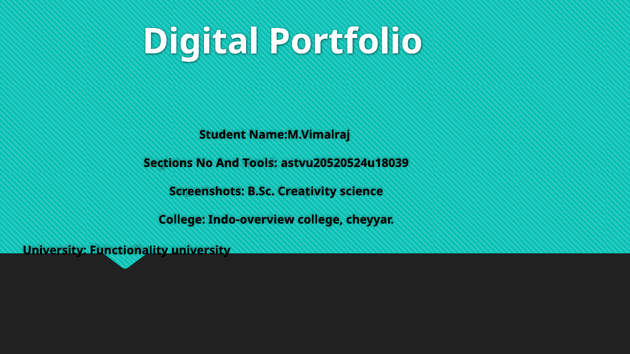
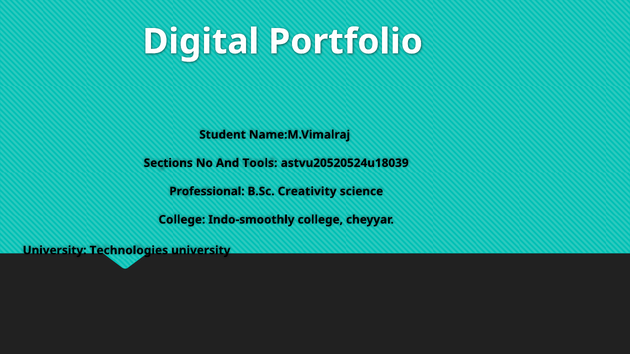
Screenshots: Screenshots -> Professional (207, 192)
Indo-overview: Indo-overview -> Indo-smoothly (251, 220)
Functionality: Functionality -> Technologies (129, 251)
